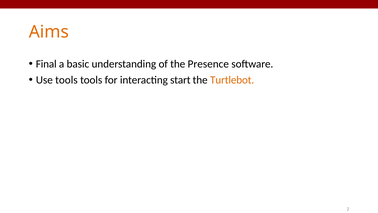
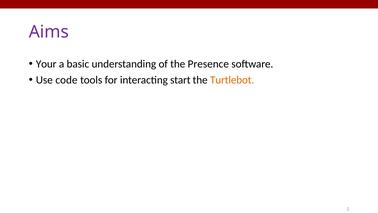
Aims colour: orange -> purple (49, 32)
Final: Final -> Your (46, 64)
Use tools: tools -> code (66, 80)
